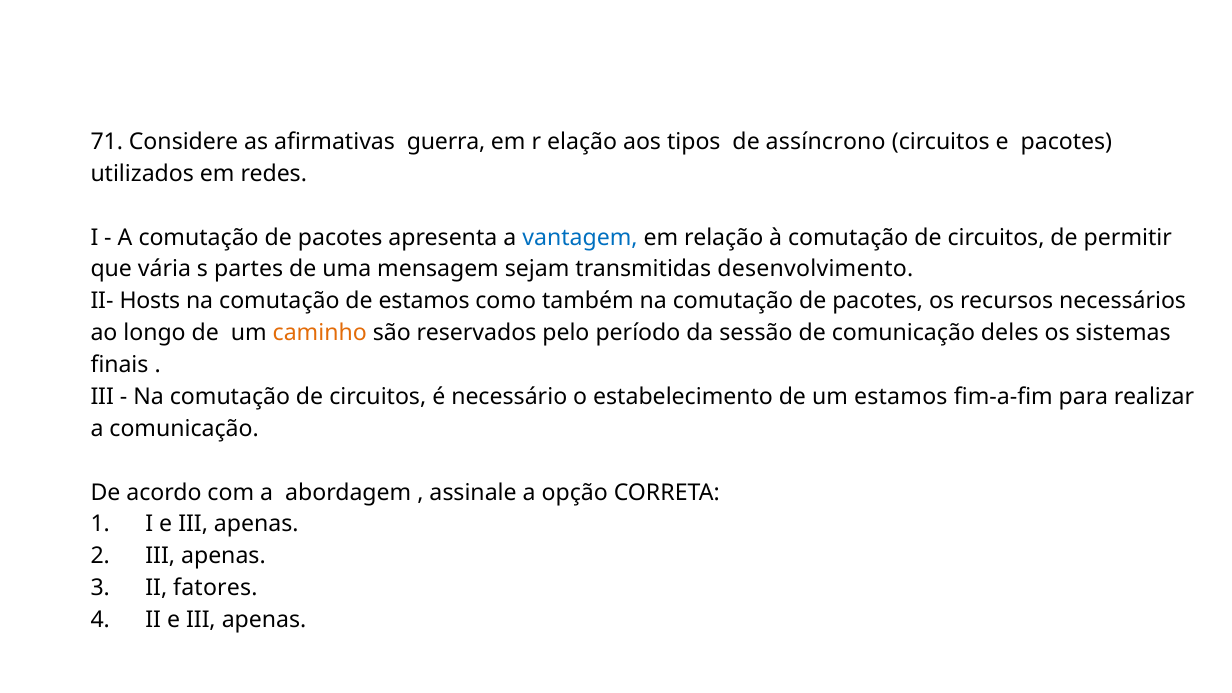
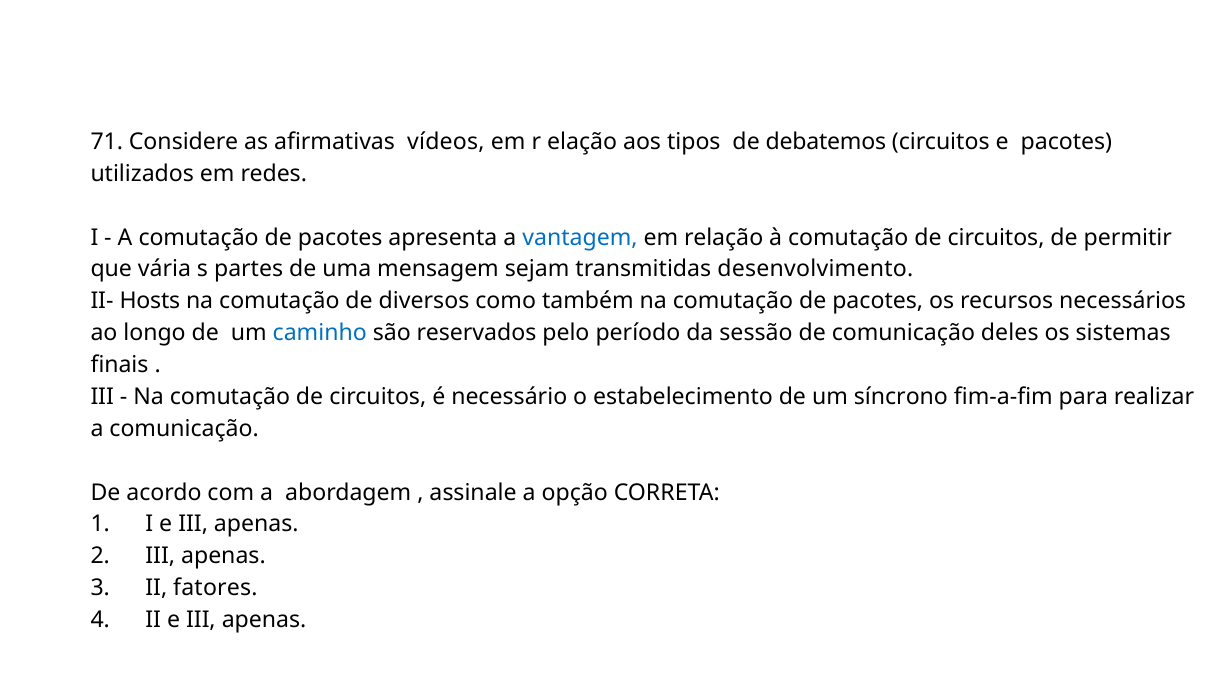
guerra: guerra -> vídeos (446, 142)
assíncrono: assíncrono -> debatemos (826, 142)
de estamos: estamos -> diversos (424, 301)
caminho colour: orange -> blue (320, 333)
um estamos: estamos -> síncrono (901, 397)
